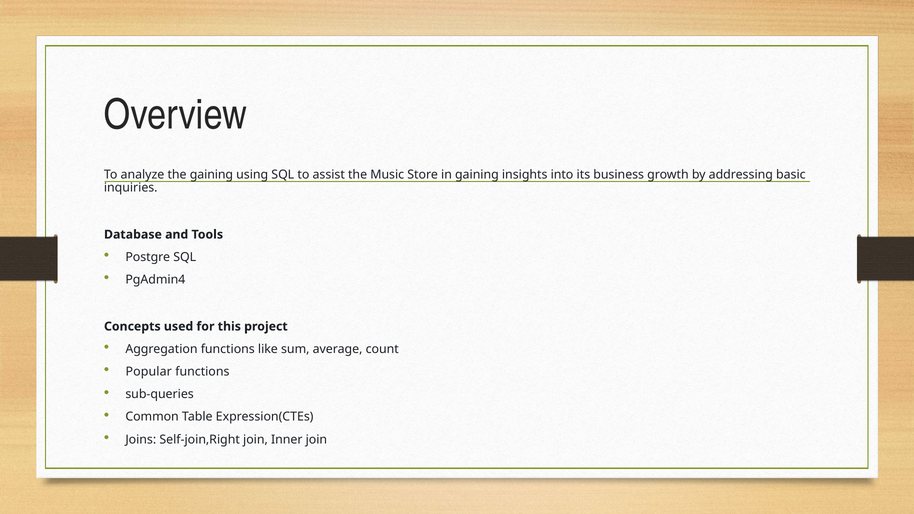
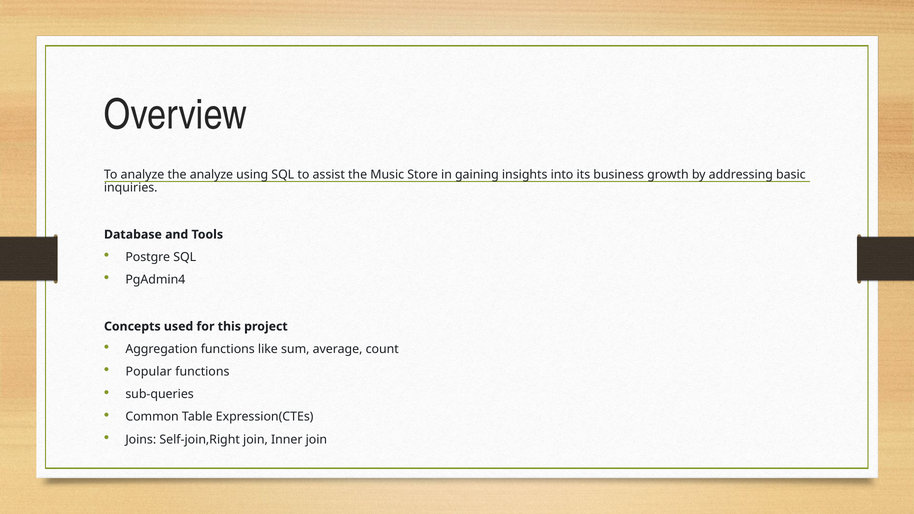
the gaining: gaining -> analyze (211, 174)
